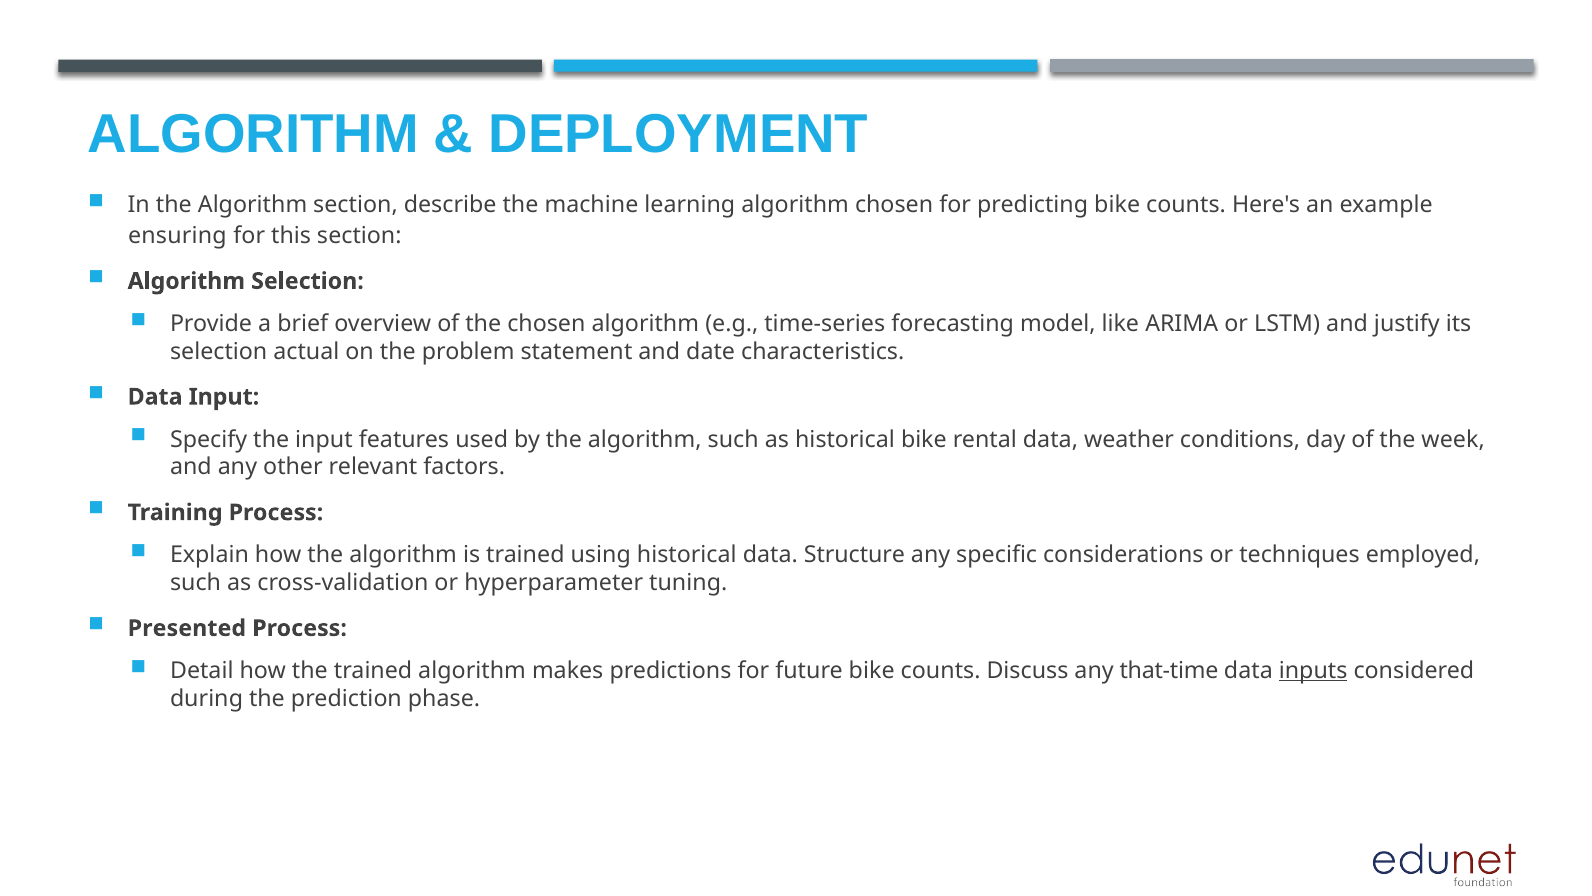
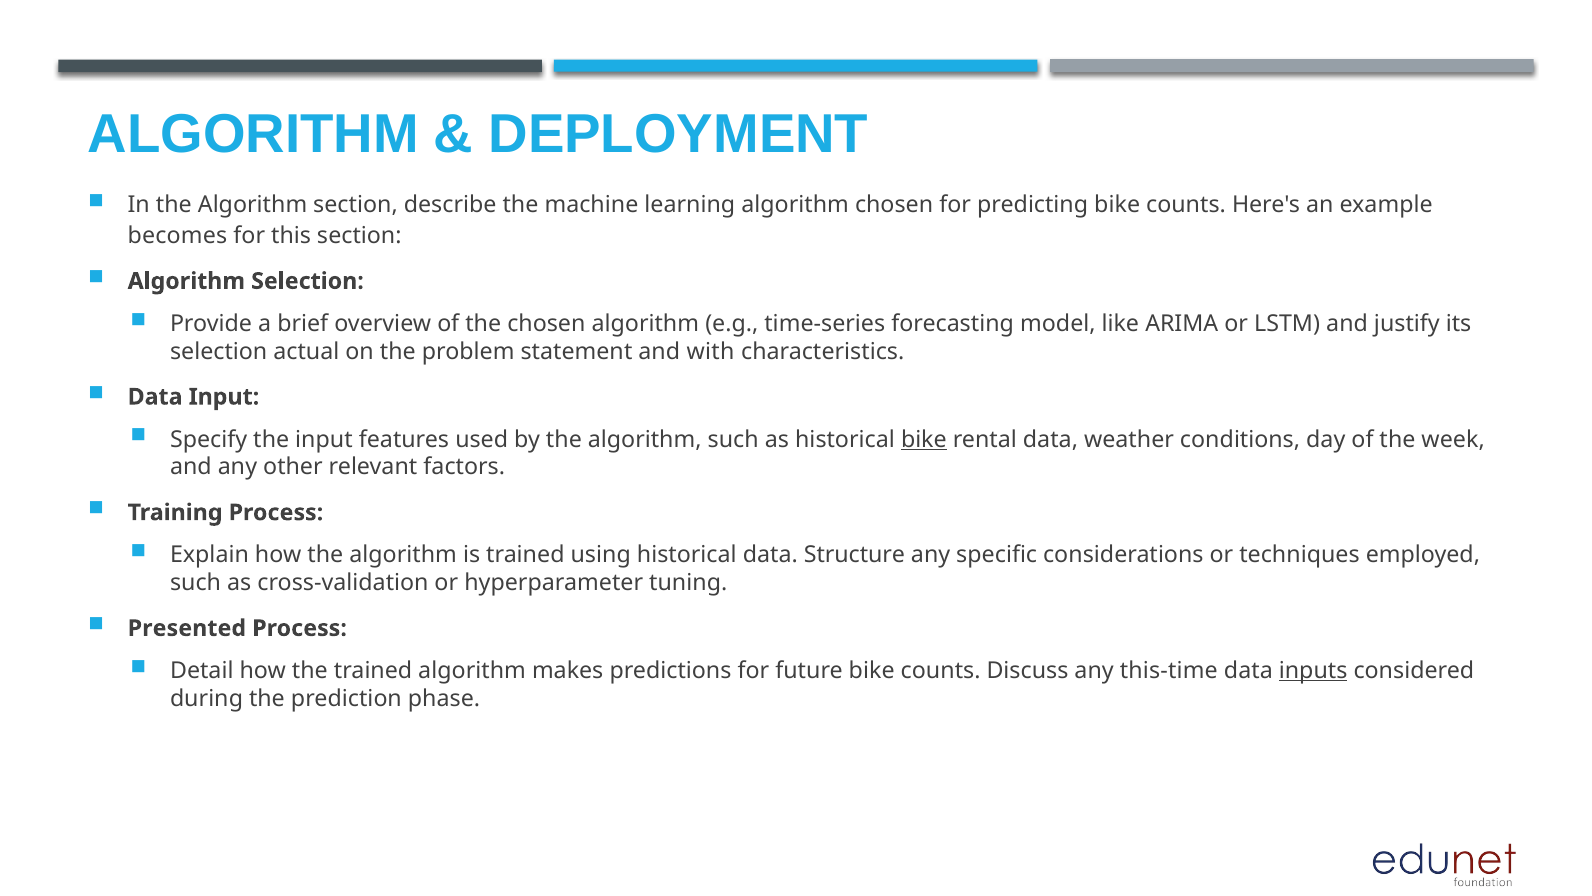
ensuring: ensuring -> becomes (177, 236)
date: date -> with (711, 351)
bike underline: none -> present (924, 439)
that-time: that-time -> this-time (1169, 670)
